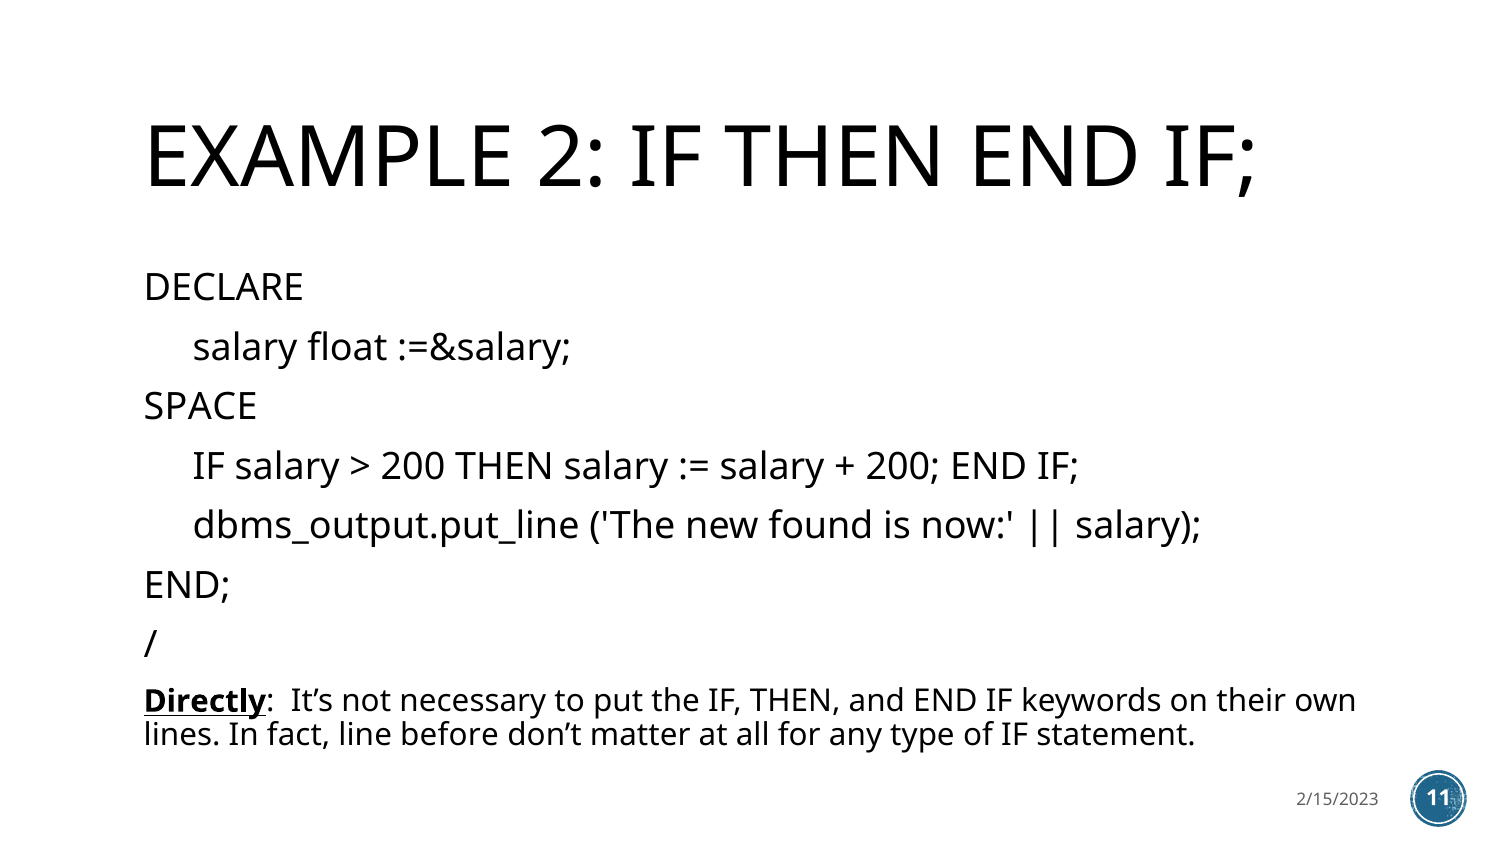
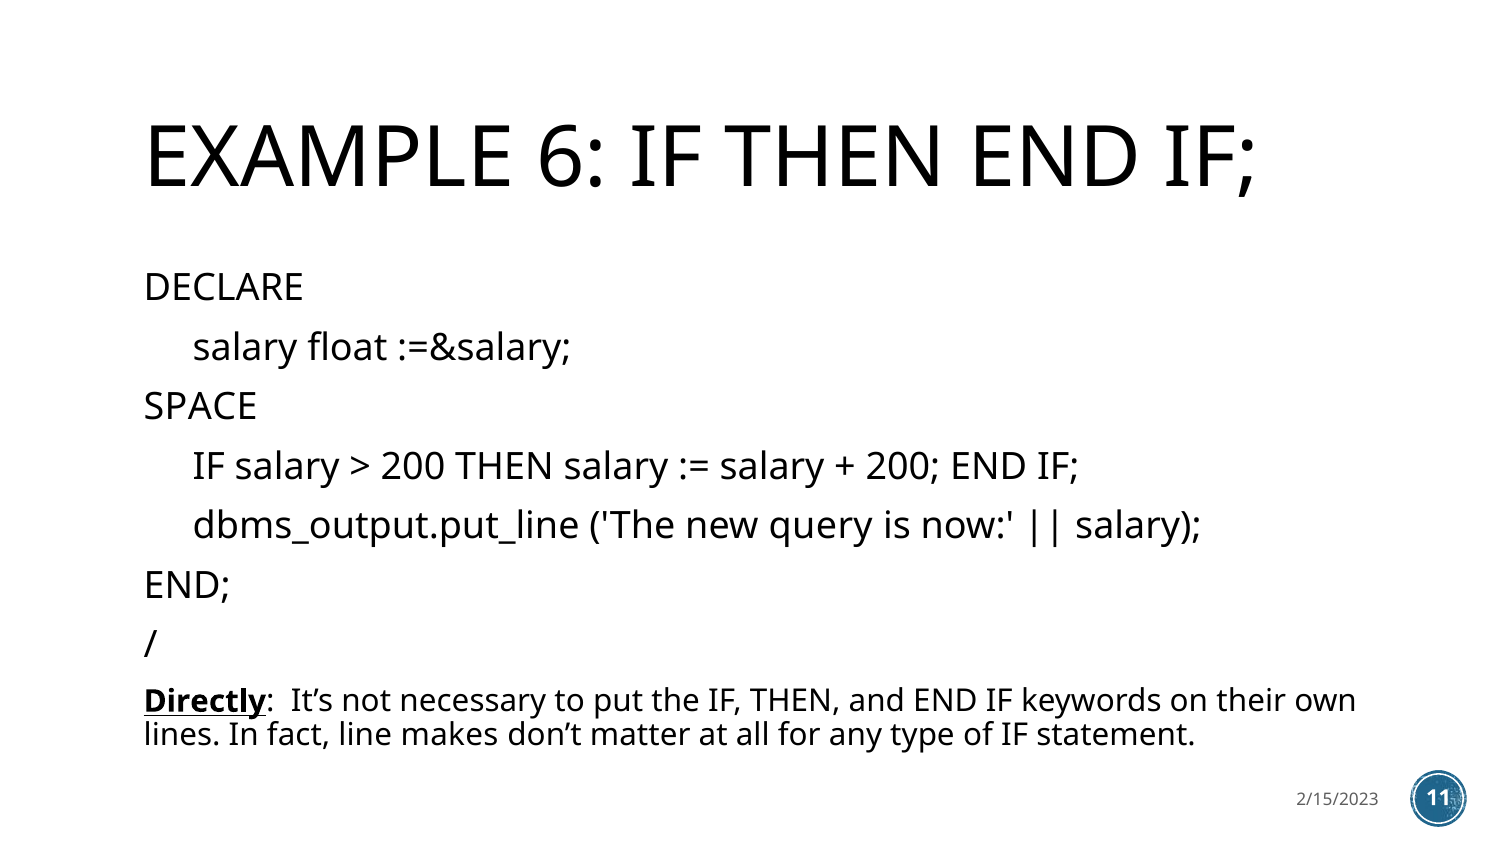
2: 2 -> 6 (572, 159)
found: found -> query (821, 526)
before: before -> makes (449, 735)
